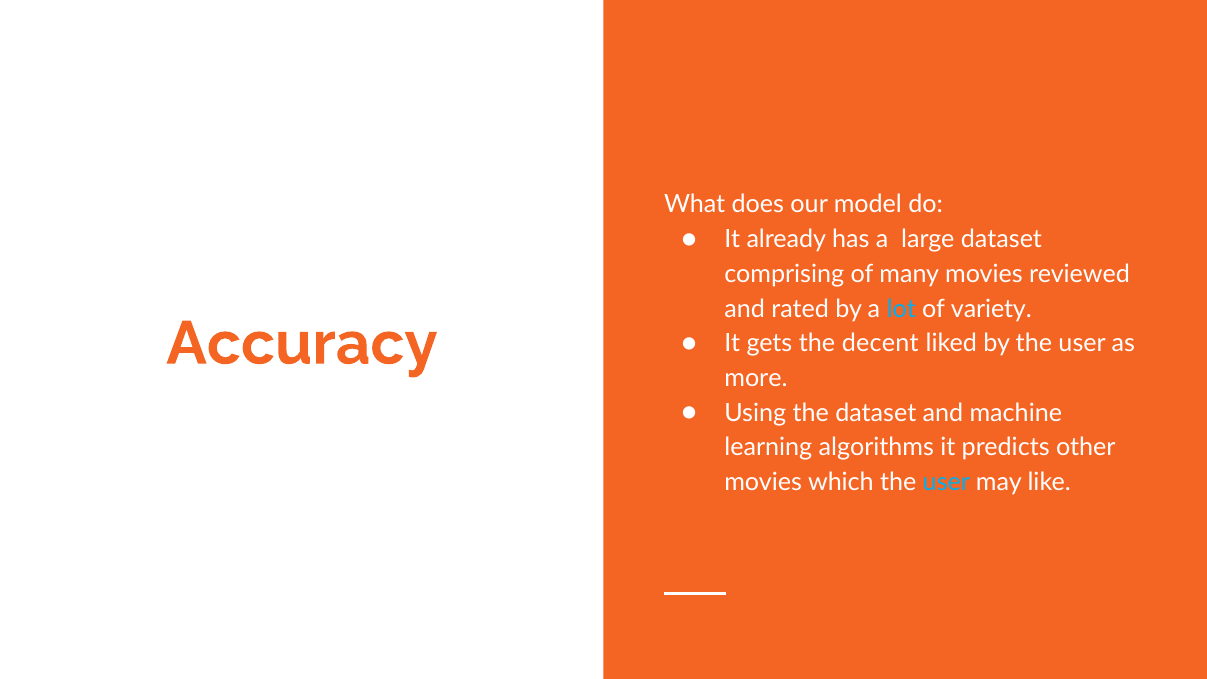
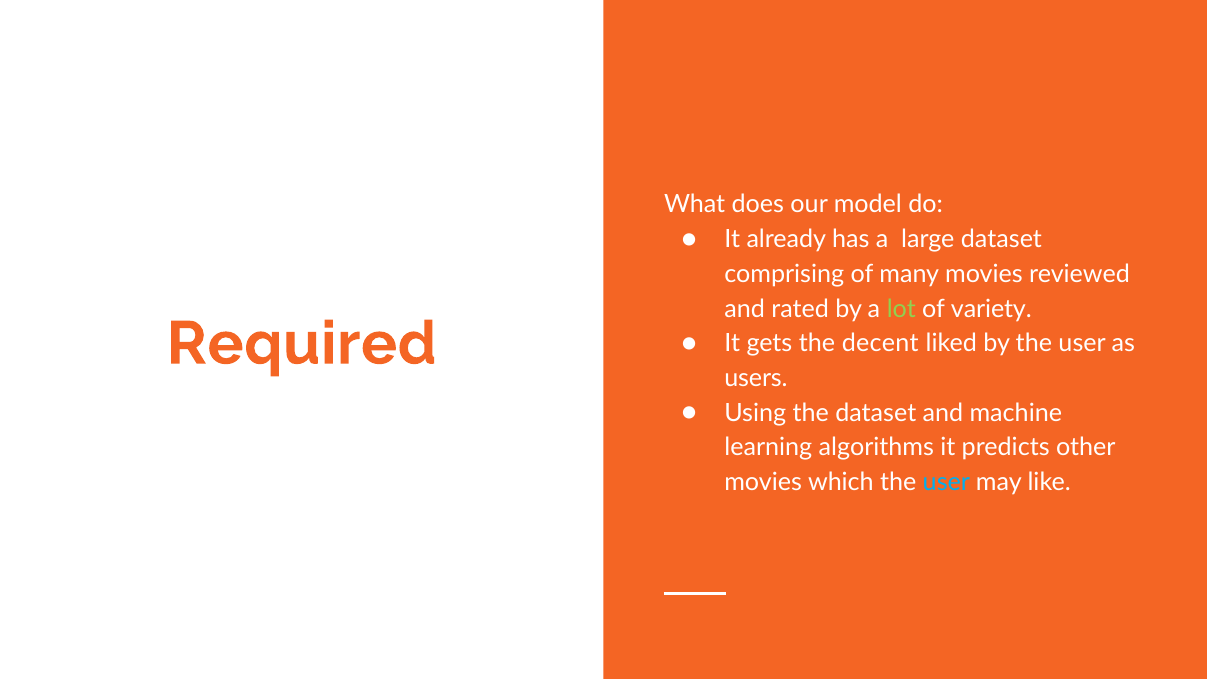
lot colour: light blue -> light green (901, 309)
Accuracy: Accuracy -> Required (302, 344)
more: more -> users (756, 378)
